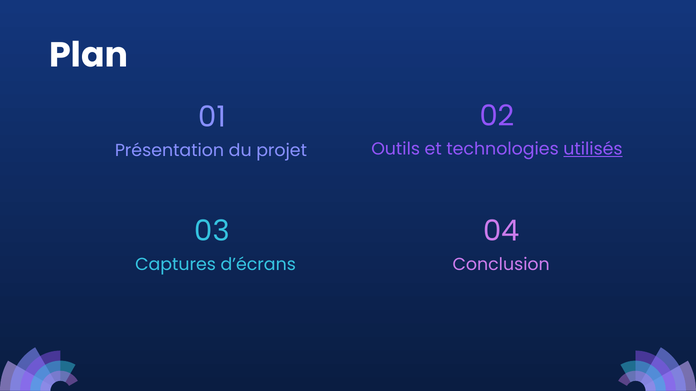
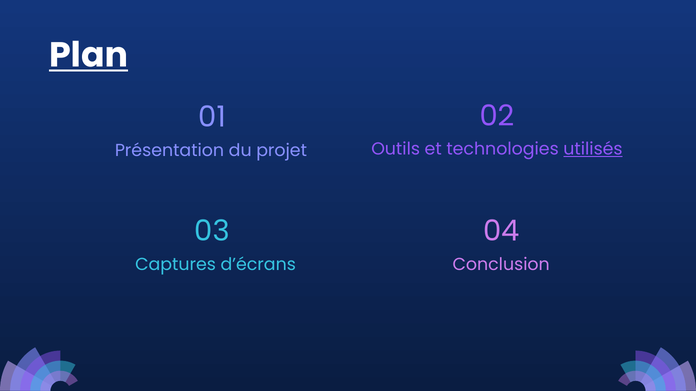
Plan underline: none -> present (89, 56)
